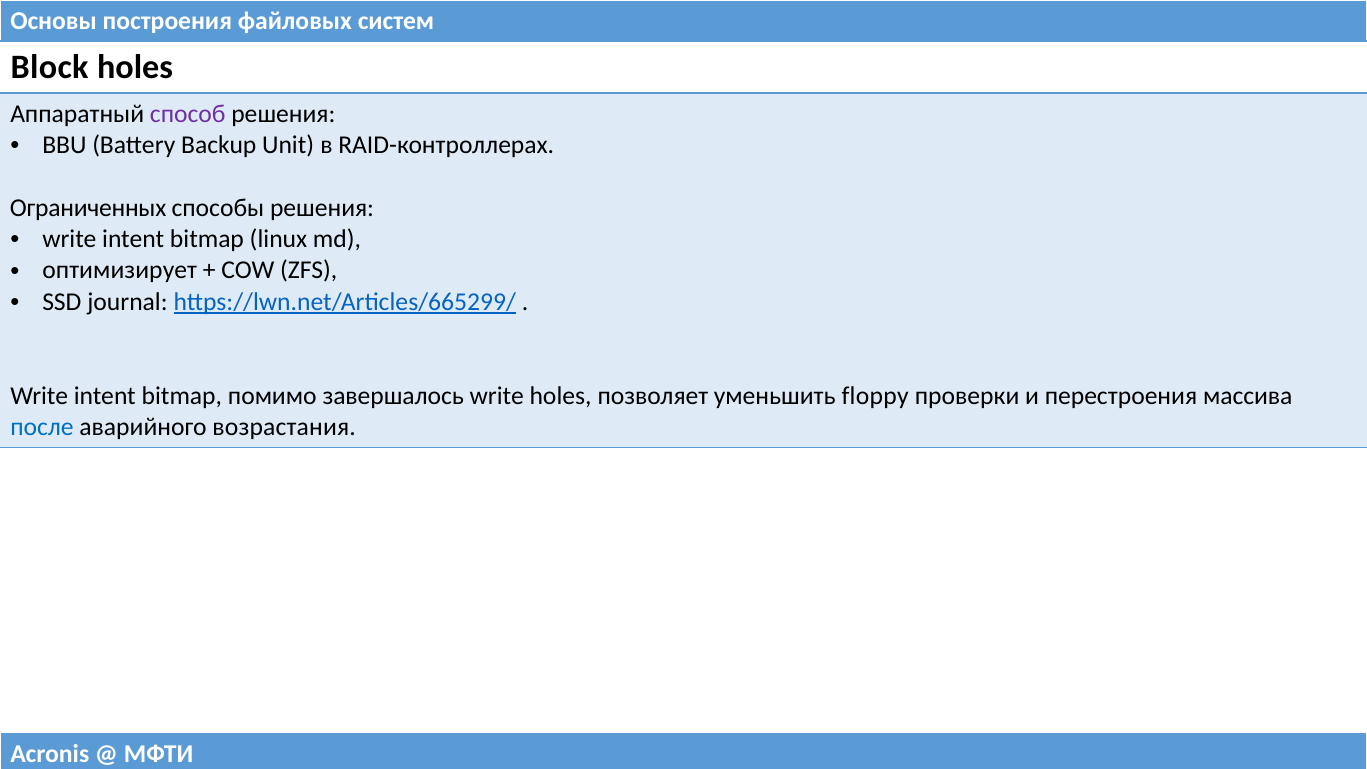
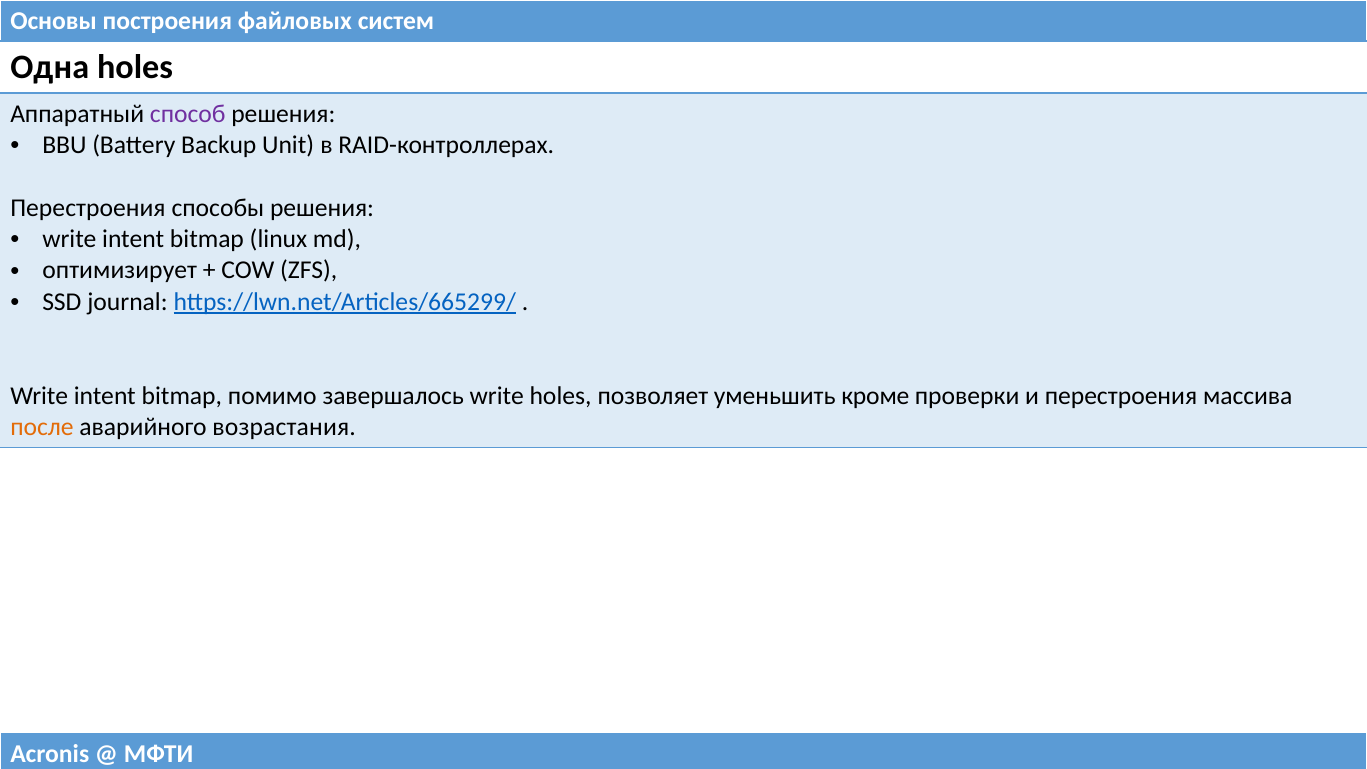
Block: Block -> Одна (50, 67)
Ограниченных: Ограниченных -> Перестроения (88, 208)
floppy: floppy -> кроме (875, 396)
после colour: blue -> orange (42, 427)
